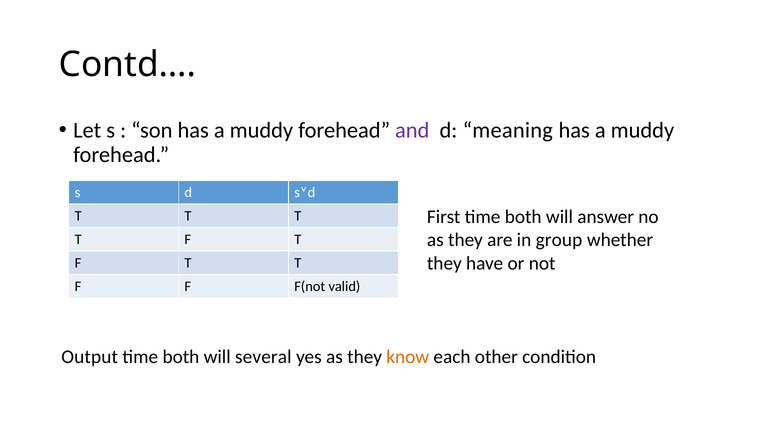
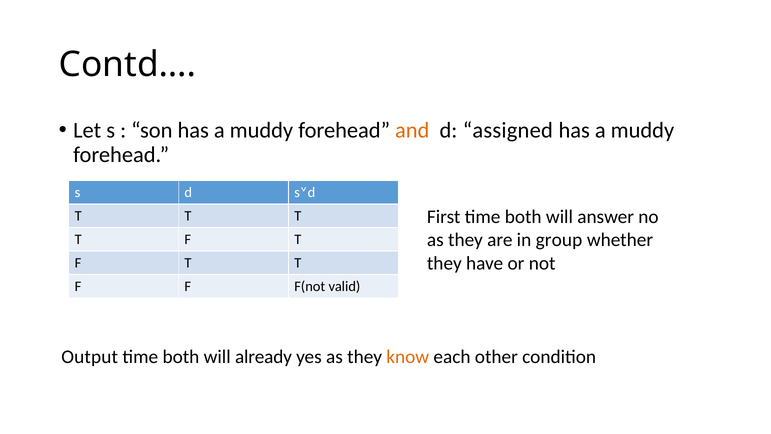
and colour: purple -> orange (412, 130)
meaning: meaning -> assigned (508, 130)
several: several -> already (263, 357)
